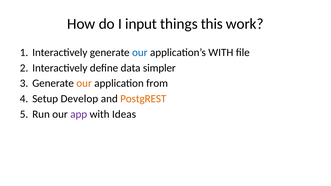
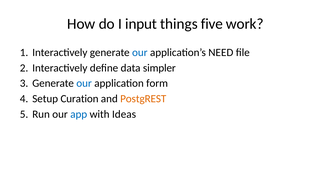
this: this -> five (212, 24)
application’s WITH: WITH -> NEED (221, 52)
our colour: orange -> blue (84, 83)
from: from -> form (157, 83)
Develop: Develop -> Curation (79, 99)
app colour: purple -> blue (79, 114)
